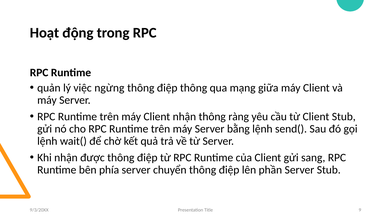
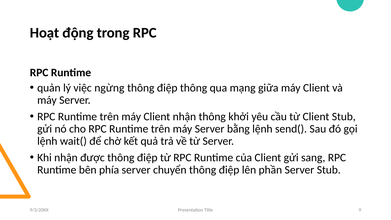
ràng: ràng -> khởi (239, 117)
